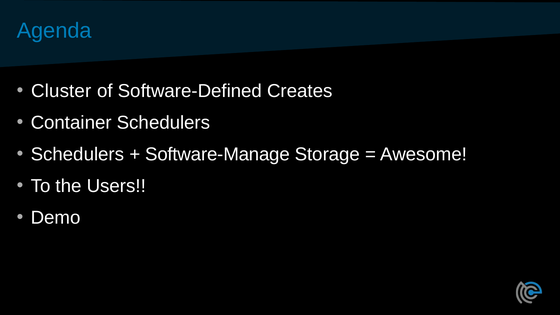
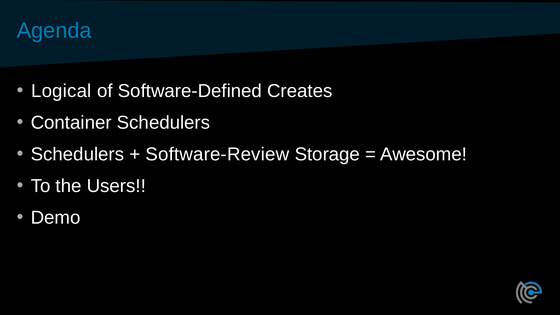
Cluster: Cluster -> Logical (61, 91)
Software-Manage: Software-Manage -> Software-Review (217, 154)
